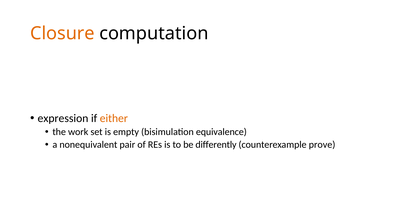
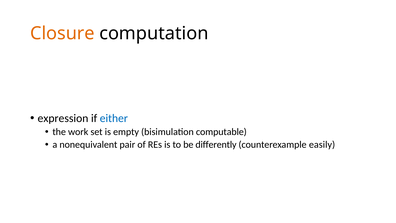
either colour: orange -> blue (114, 118)
equivalence: equivalence -> computable (221, 132)
prove: prove -> easily (322, 145)
